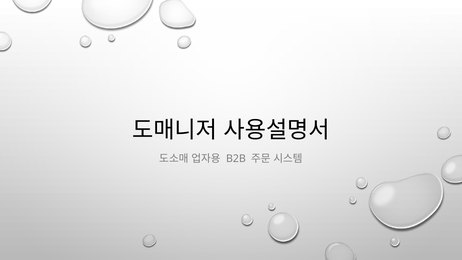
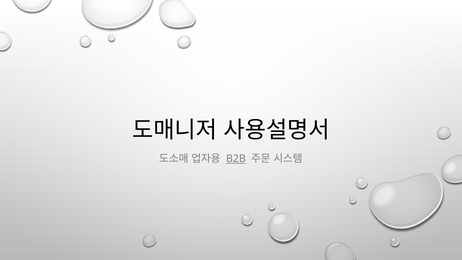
B2B underline: none -> present (236, 159)
